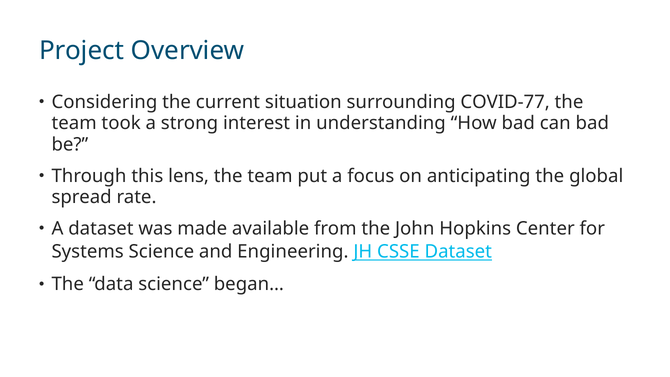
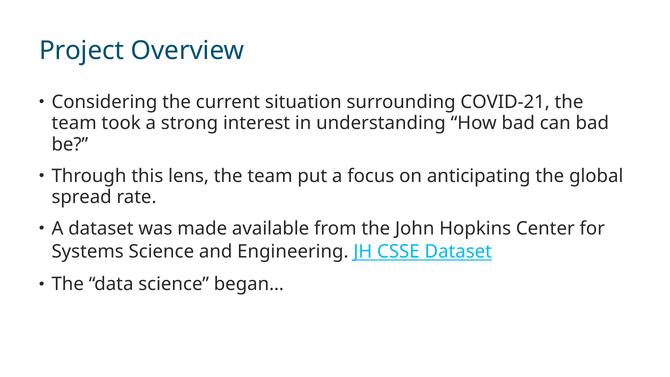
COVID-77: COVID-77 -> COVID-21 (505, 102)
